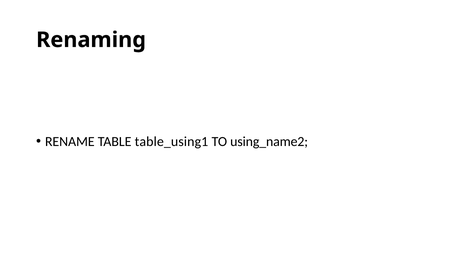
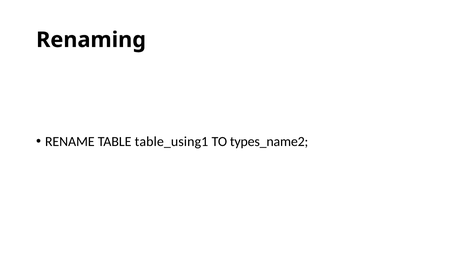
using_name2: using_name2 -> types_name2 (269, 141)
